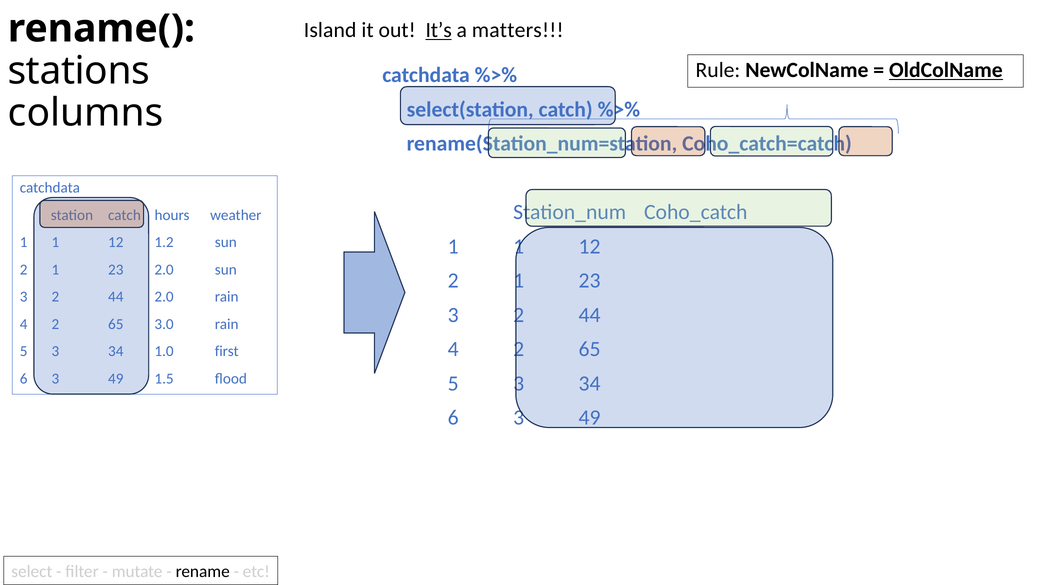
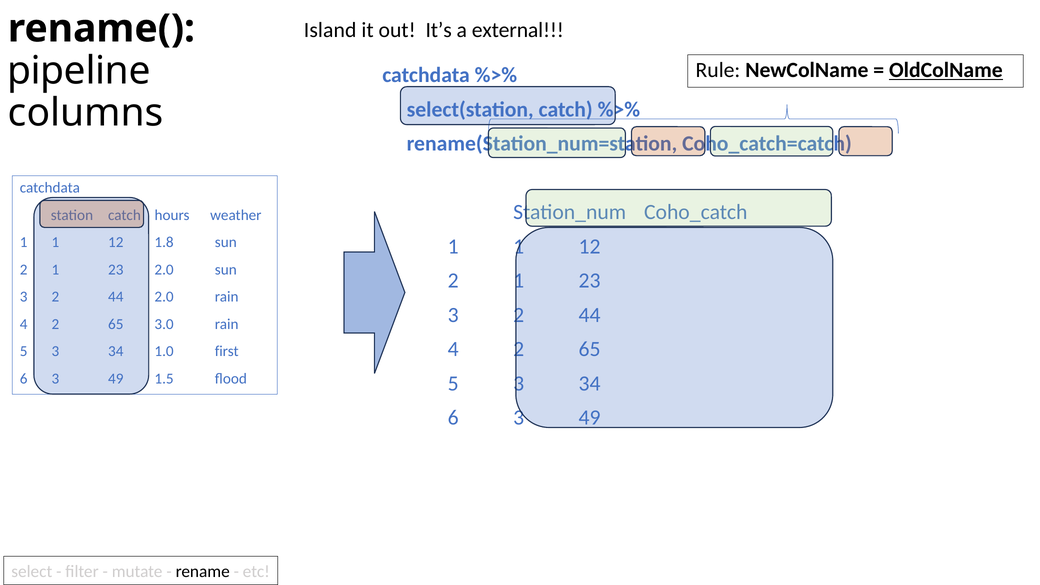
It’s underline: present -> none (439, 30)
matters: matters -> external (518, 30)
stations: stations -> pipeline (79, 71)
1.2: 1.2 -> 1.8 (164, 242)
